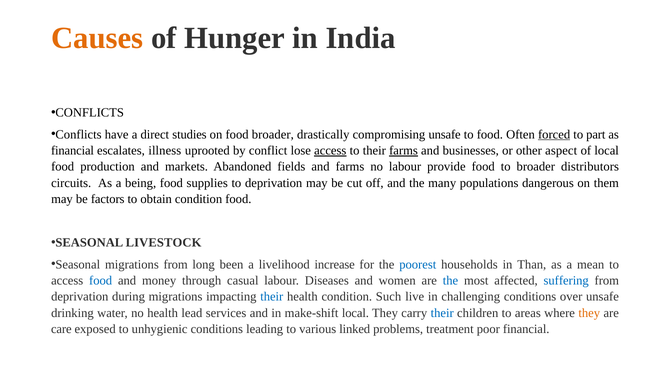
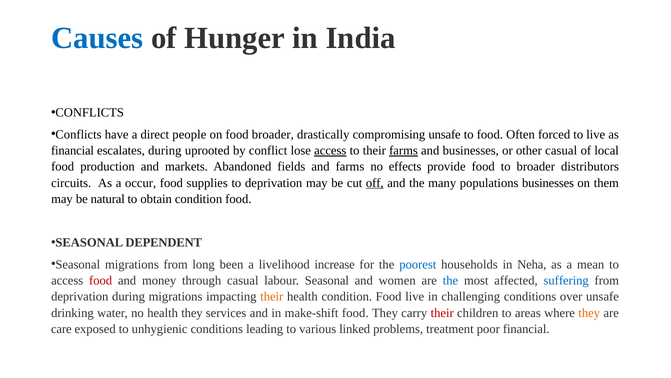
Causes colour: orange -> blue (97, 38)
studies: studies -> people (189, 134)
forced underline: present -> none (554, 134)
to part: part -> live (596, 134)
escalates illness: illness -> during (165, 150)
other aspect: aspect -> casual (561, 150)
no labour: labour -> effects (405, 166)
being: being -> occur (141, 183)
off underline: none -> present (375, 183)
populations dangerous: dangerous -> businesses (548, 183)
factors: factors -> natural (108, 199)
LIVESTOCK: LIVESTOCK -> DEPENDENT (164, 242)
Than: Than -> Neha (532, 264)
food colour: blue -> red (101, 280)
labour Diseases: Diseases -> Seasonal (327, 280)
their colour: blue -> orange (272, 296)
health condition Such: Such -> Food (389, 296)
health lead: lead -> they (192, 312)
make-shift local: local -> food (355, 312)
their colour: blue -> red (442, 312)
